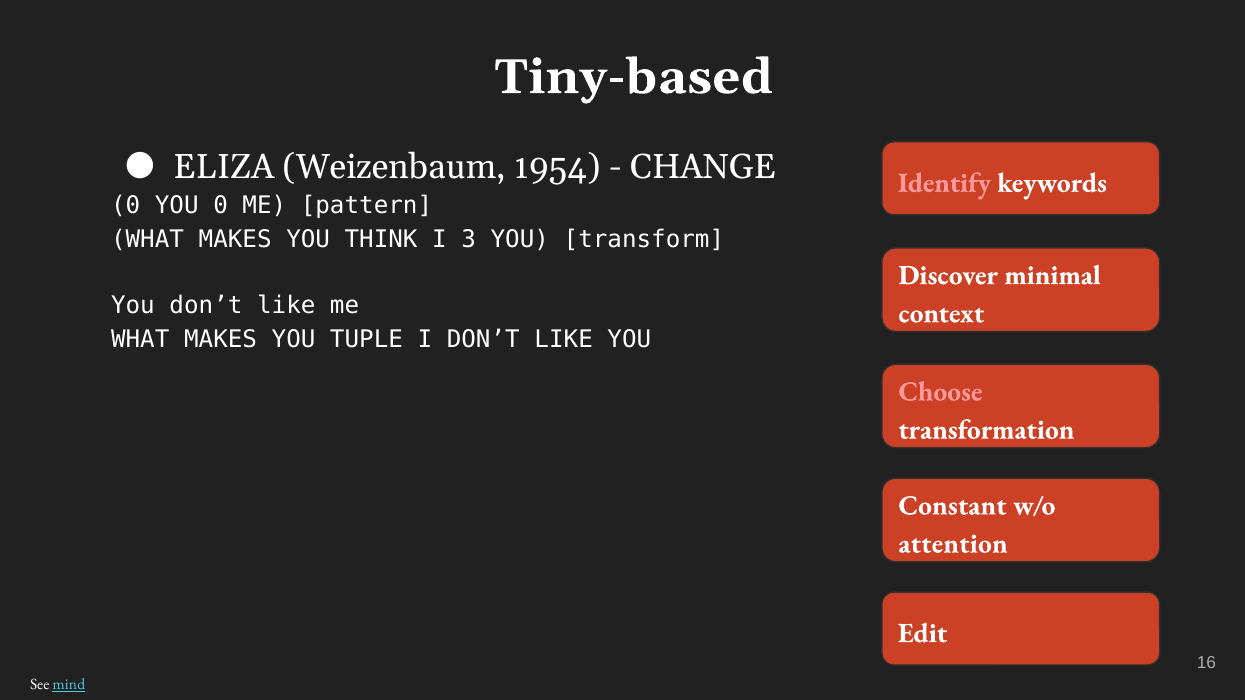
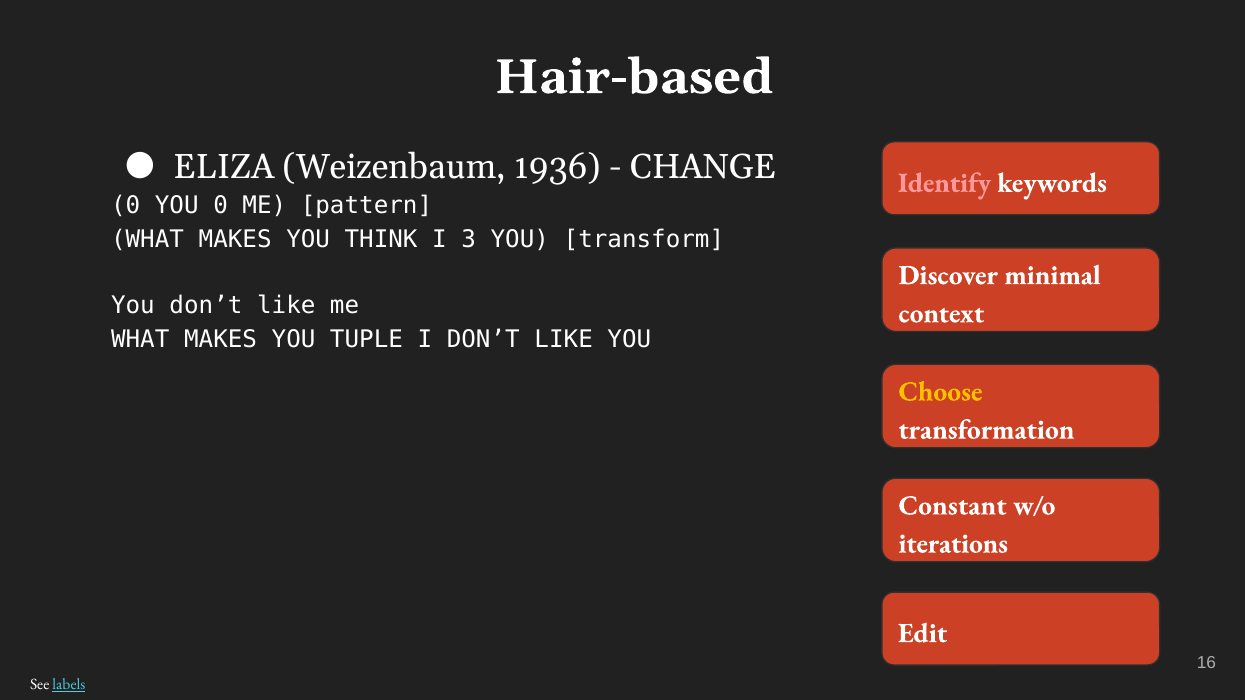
Tiny-based: Tiny-based -> Hair-based (634, 77)
1954: 1954 -> 1936 (557, 167)
Choose colour: pink -> yellow (940, 392)
attention: attention -> iterations (953, 544)
mind: mind -> labels (69, 685)
